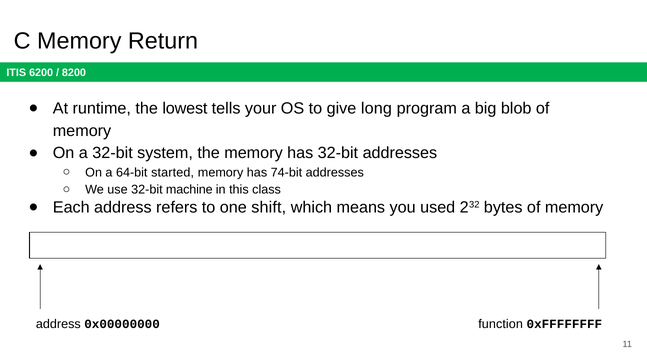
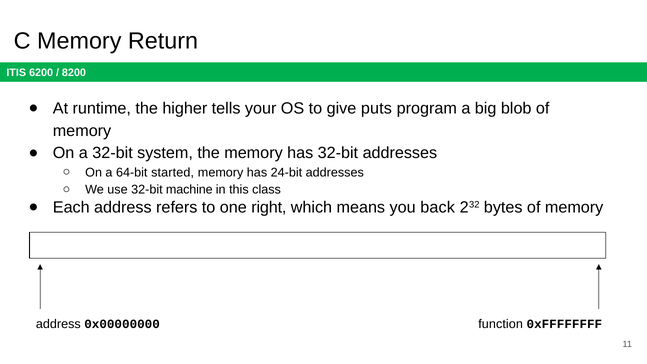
lowest: lowest -> higher (185, 108)
long: long -> puts (376, 108)
74-bit: 74-bit -> 24-bit (286, 172)
shift: shift -> right (269, 207)
used: used -> back (438, 207)
